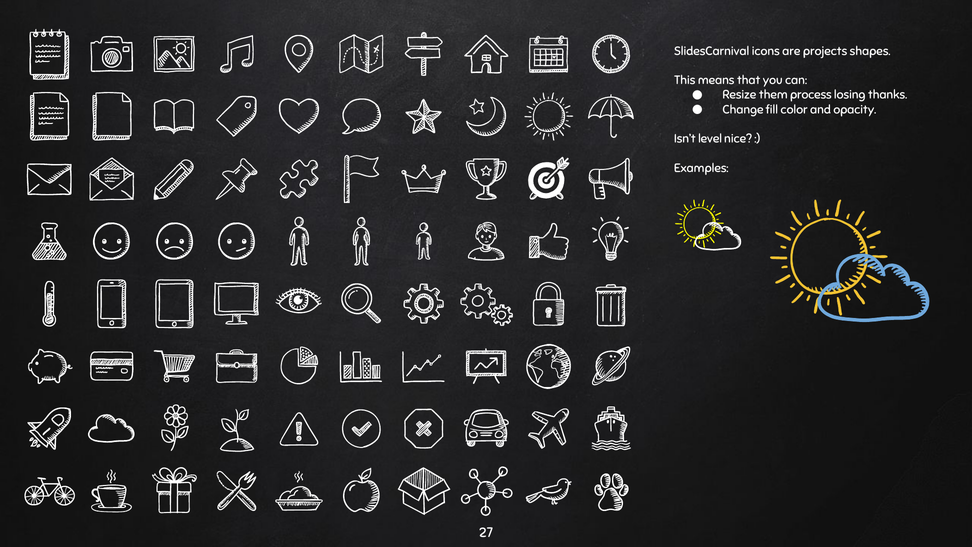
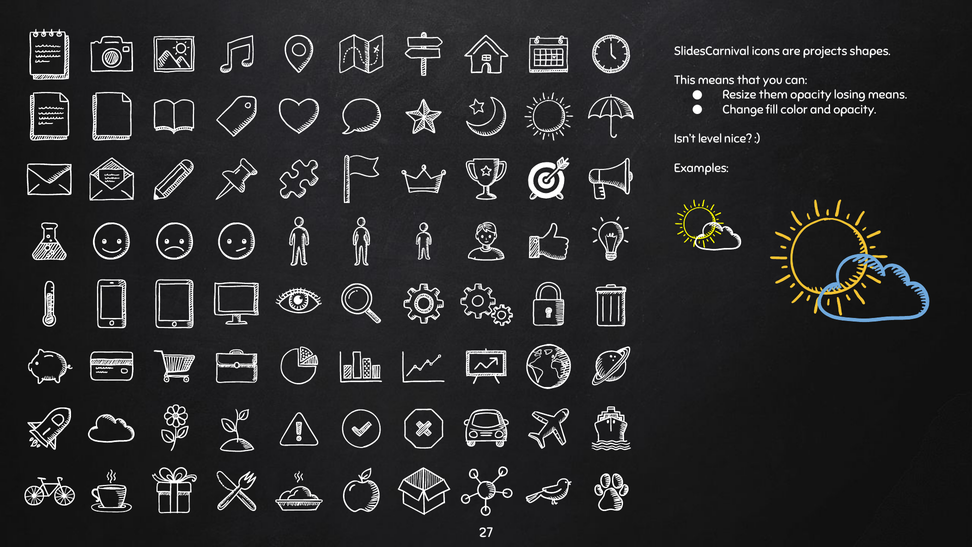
them process: process -> opacity (811, 95)
losing thanks: thanks -> means (888, 95)
